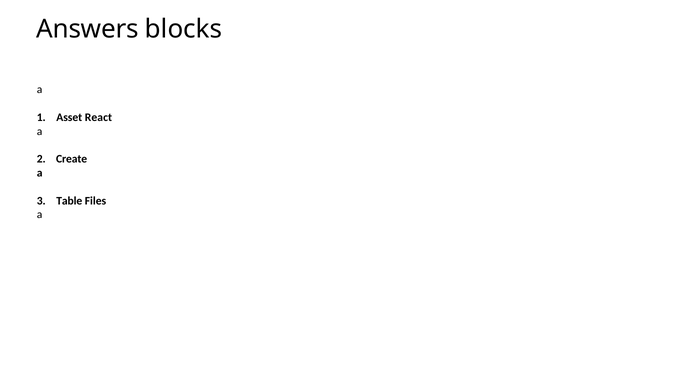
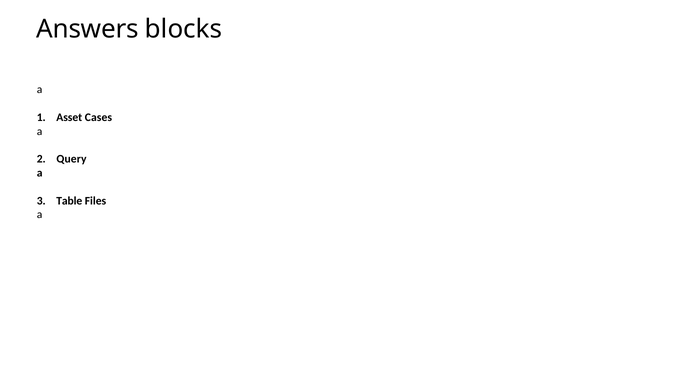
React: React -> Cases (98, 117)
Create: Create -> Query (71, 159)
